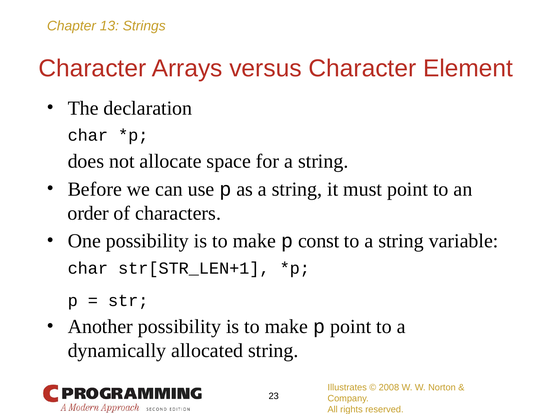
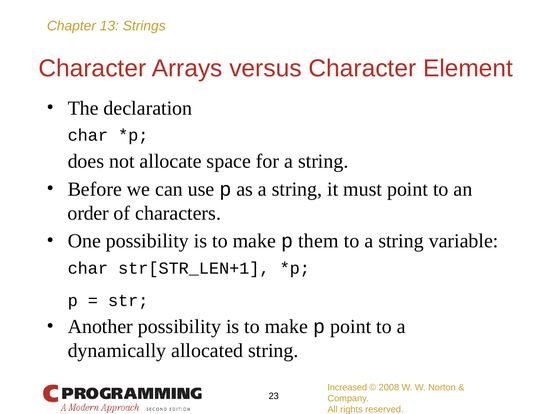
const: const -> them (318, 241)
Illustrates: Illustrates -> Increased (347, 387)
